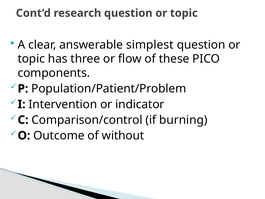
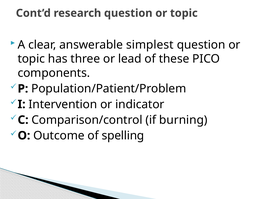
flow: flow -> lead (130, 59)
without: without -> spelling (123, 135)
